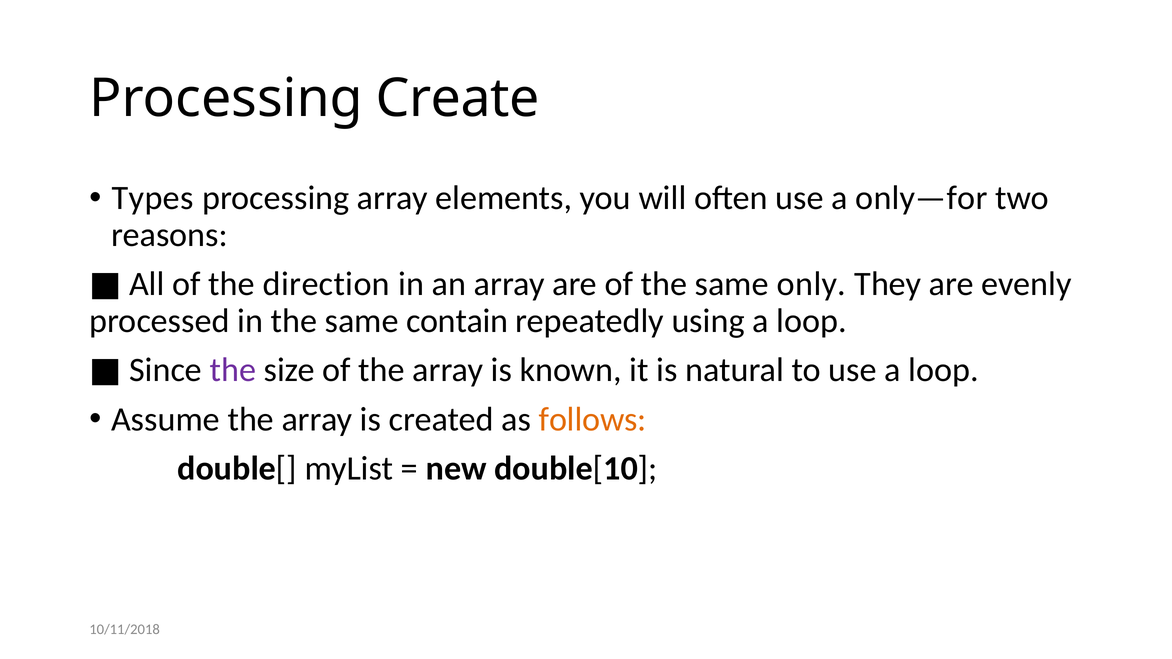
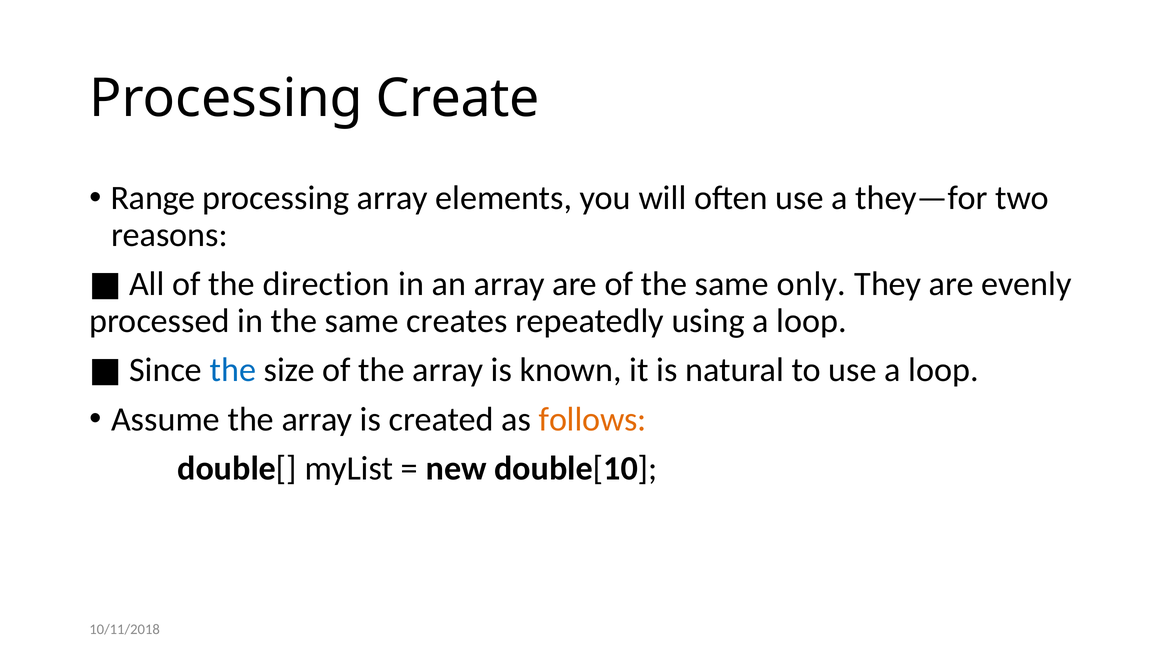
Types: Types -> Range (153, 198)
only—for: only—for -> they—for (922, 198)
contain: contain -> creates (457, 321)
the colour: purple -> blue (233, 370)
